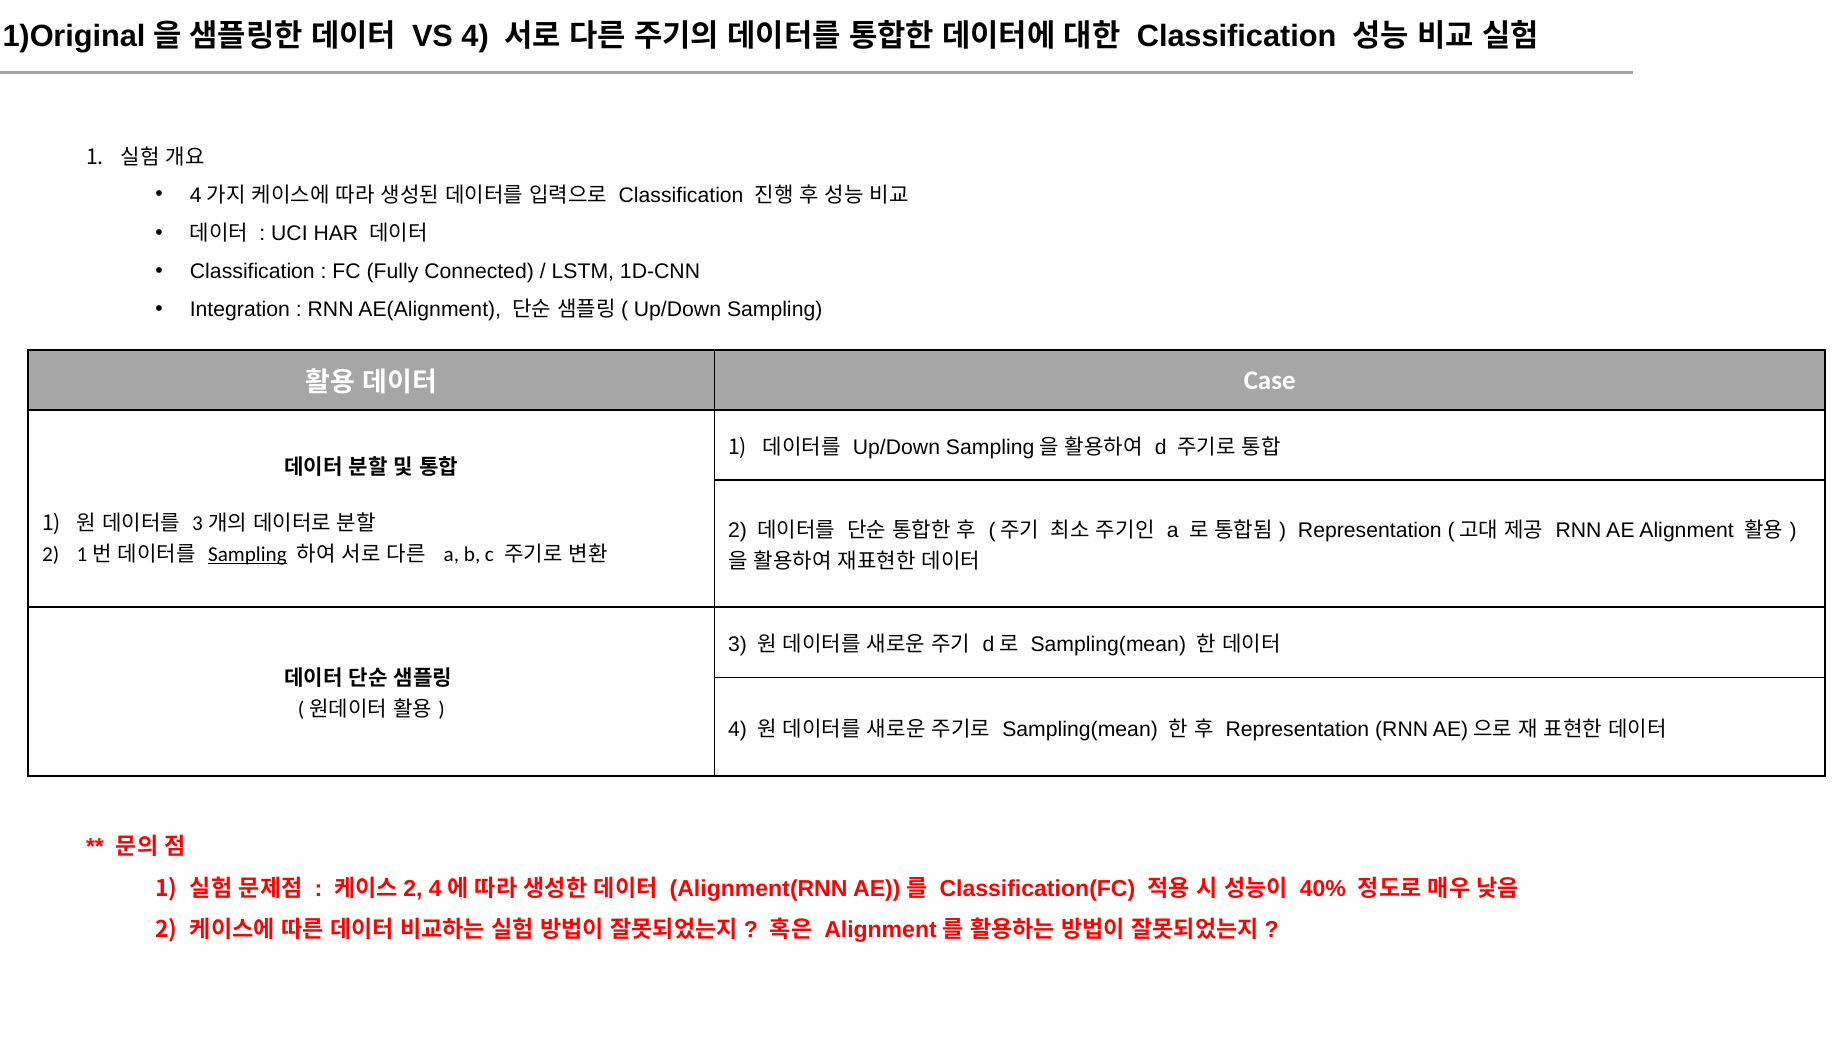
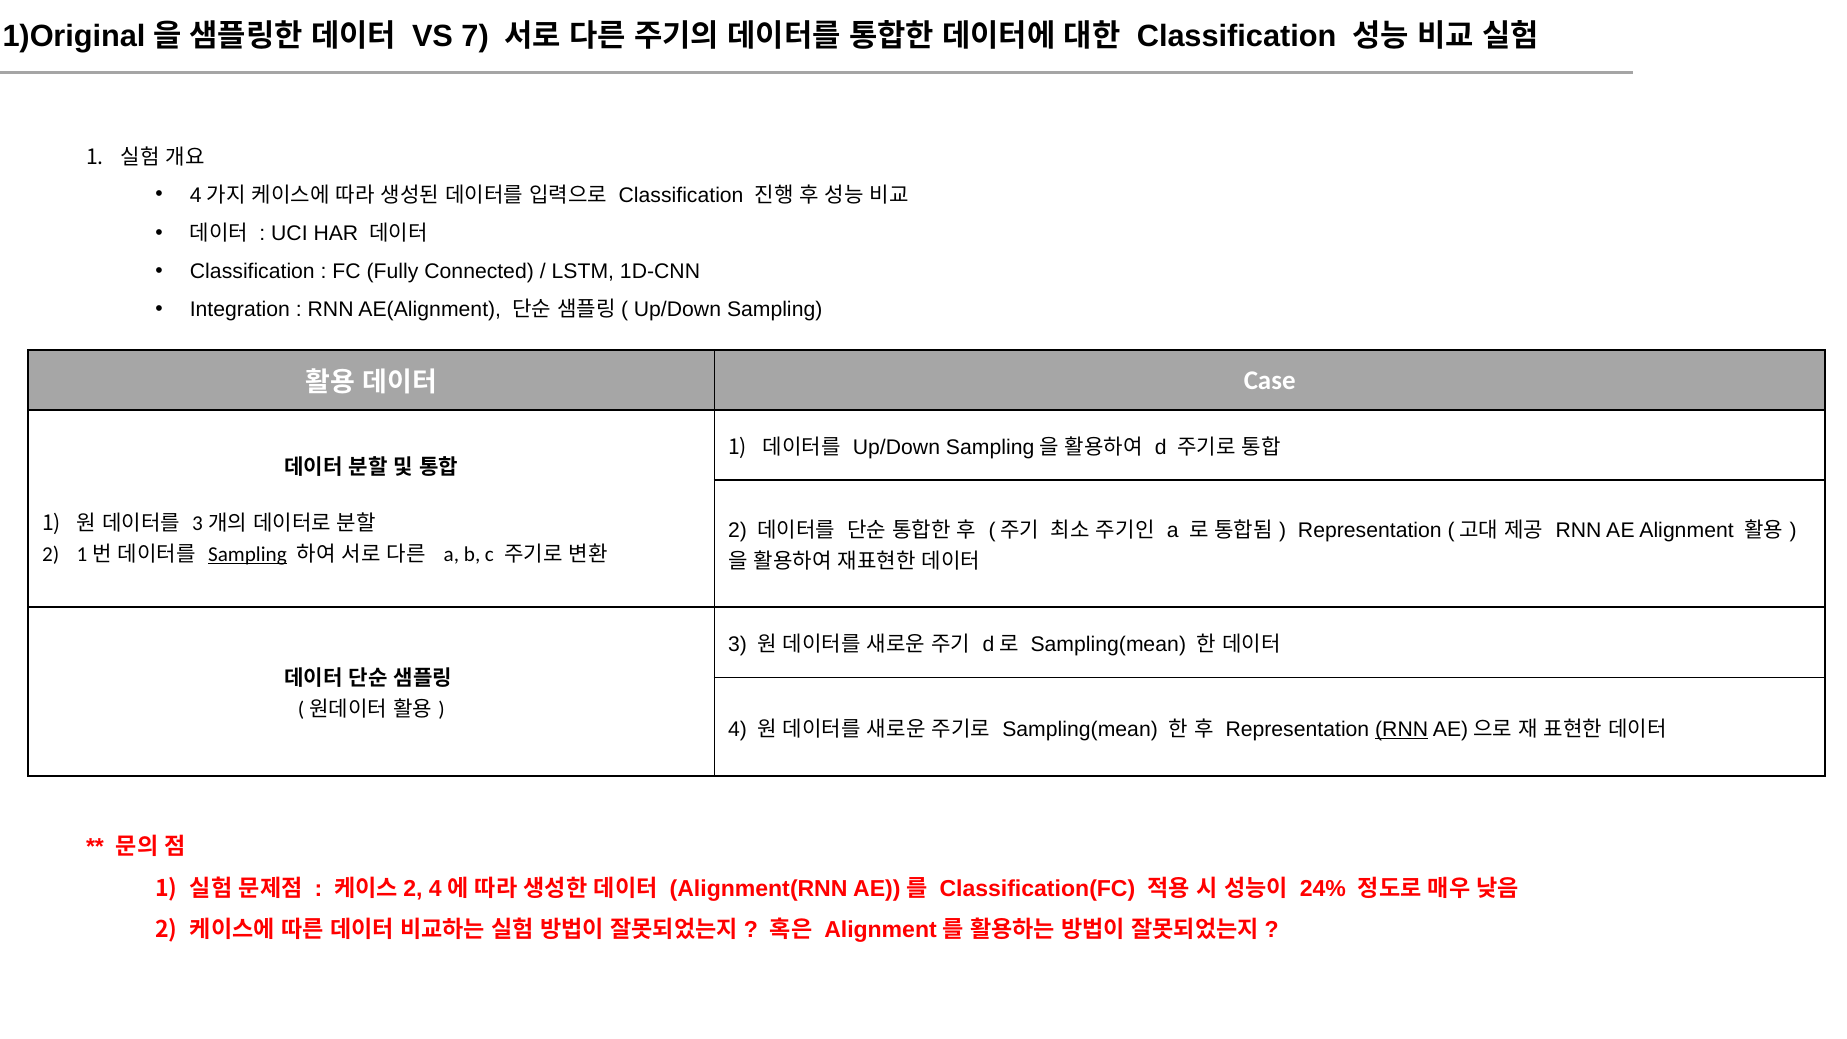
VS 4: 4 -> 7 (475, 36)
RNN underline: none -> present (1402, 729)
40%: 40% -> 24% (1323, 889)
